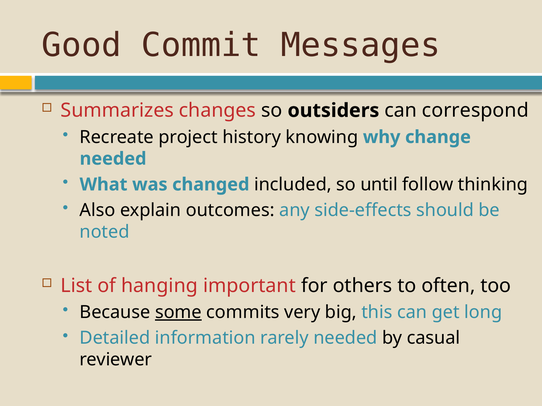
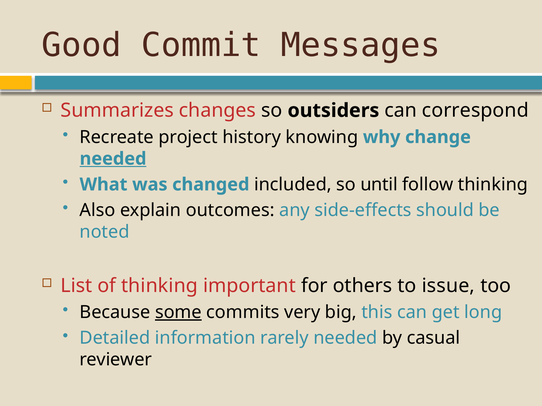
needed underline: none -> present (113, 159)
of hanging: hanging -> thinking (160, 286)
often: often -> issue (448, 286)
